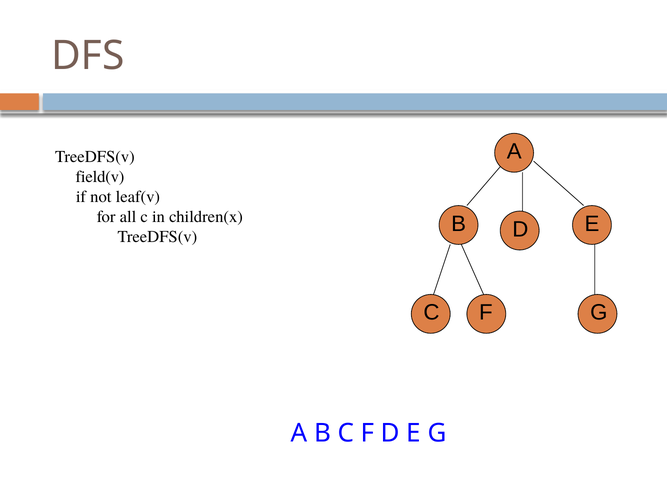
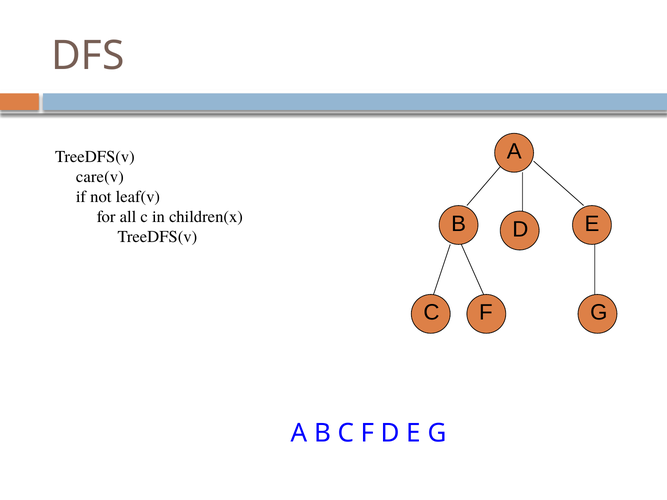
field(v: field(v -> care(v (100, 177)
